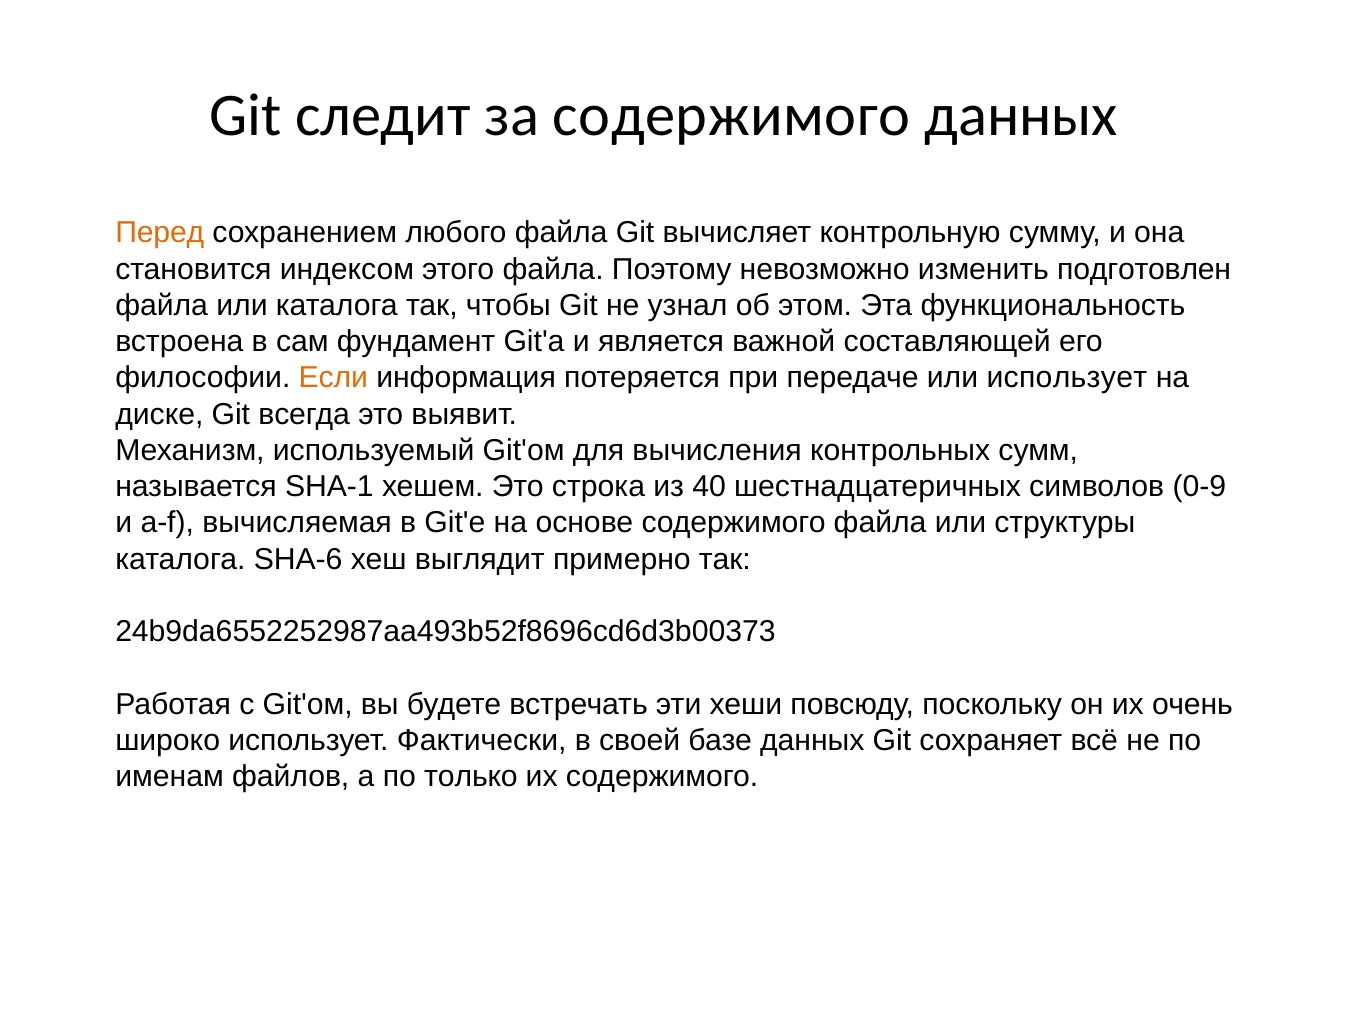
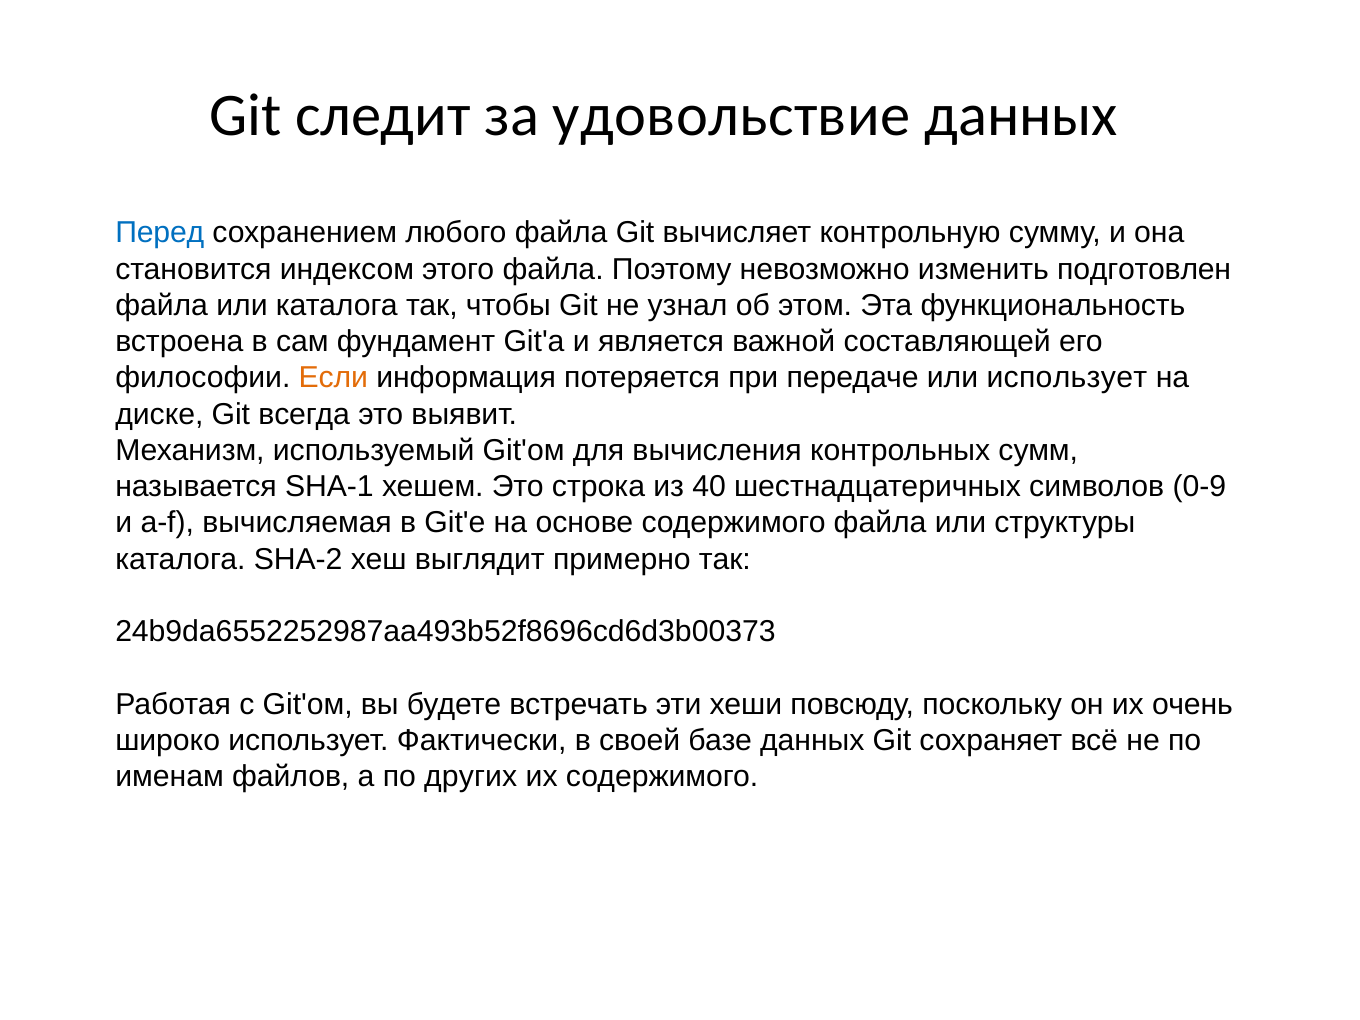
за содержимого: содержимого -> удовольствие (732, 115)
Перед colour: orange -> blue (160, 233)
SHA-6: SHA-6 -> SHA-2 (298, 559)
только: только -> других (471, 777)
